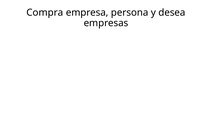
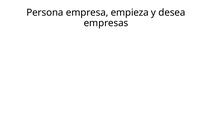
Compra: Compra -> Persona (45, 13)
persona: persona -> empieza (130, 13)
